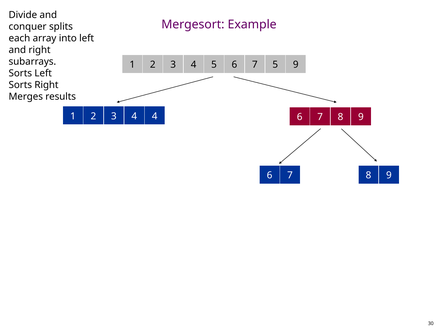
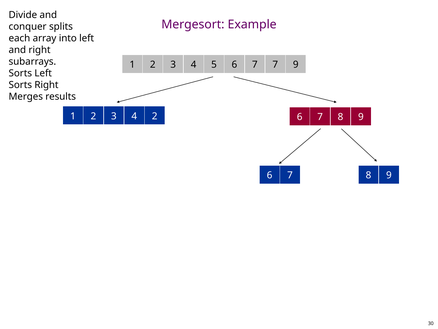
1 5: 5 -> 7 (275, 65)
4 4: 4 -> 2 (155, 116)
